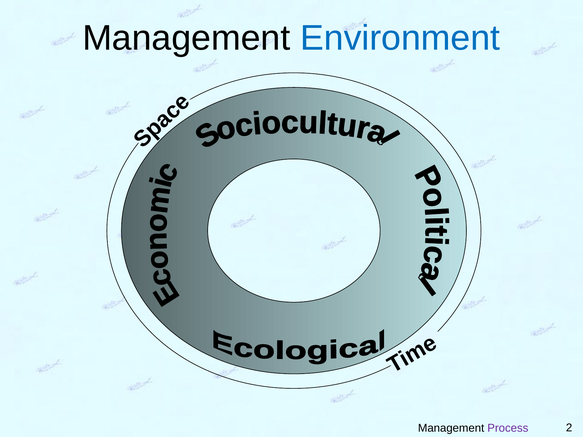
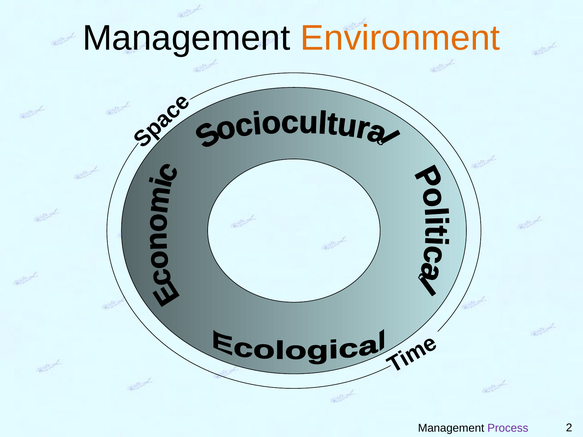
Environment colour: blue -> orange (400, 38)
